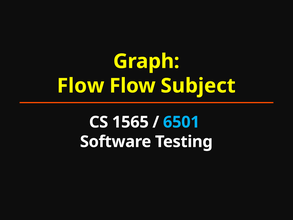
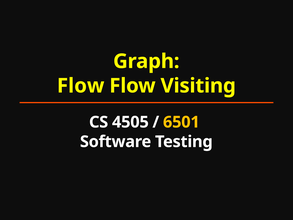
Subject: Subject -> Visiting (198, 86)
1565: 1565 -> 4505 (130, 122)
6501 colour: light blue -> yellow (181, 122)
